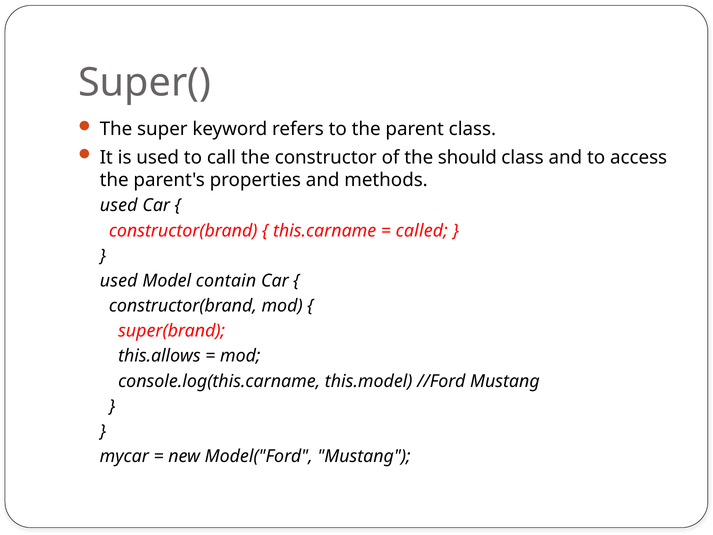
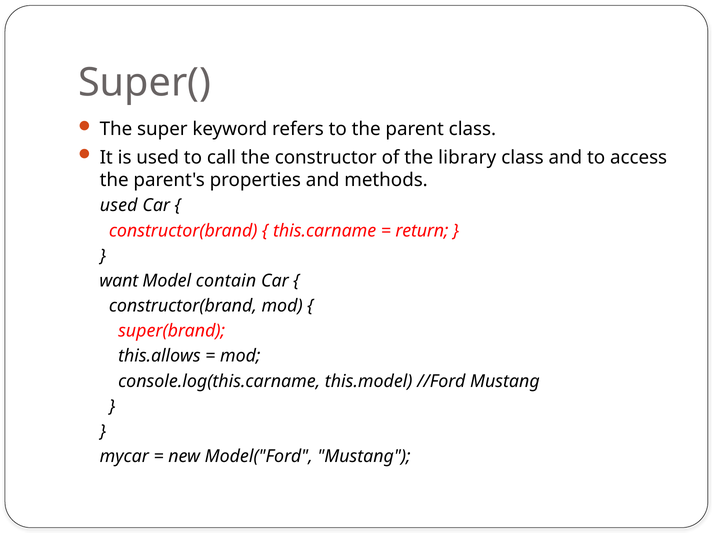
should: should -> library (467, 157)
called: called -> return (422, 231)
used: used -> want (119, 281)
